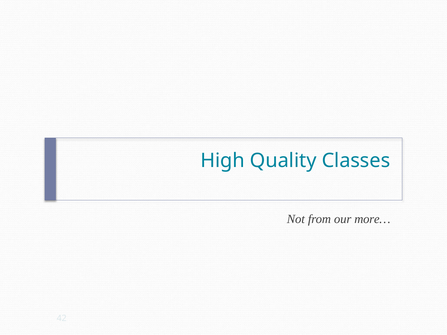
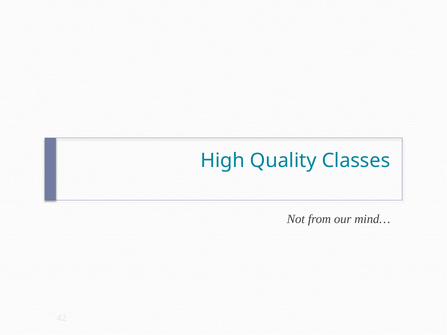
more…: more… -> mind… (372, 219)
